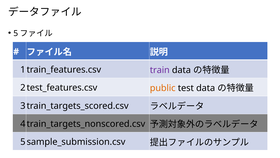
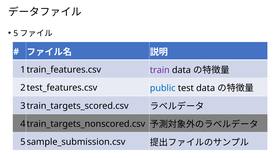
public colour: orange -> blue (163, 88)
